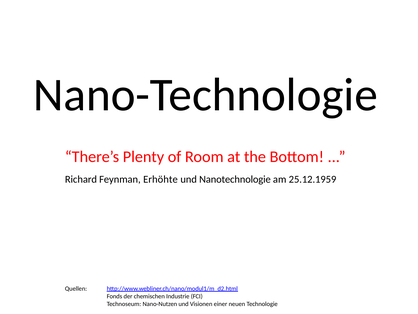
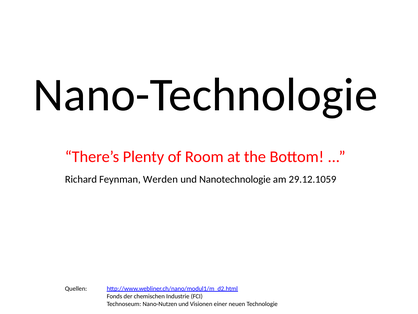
Erhöhte: Erhöhte -> Werden (160, 179)
25.12.1959: 25.12.1959 -> 29.12.1059 (313, 179)
